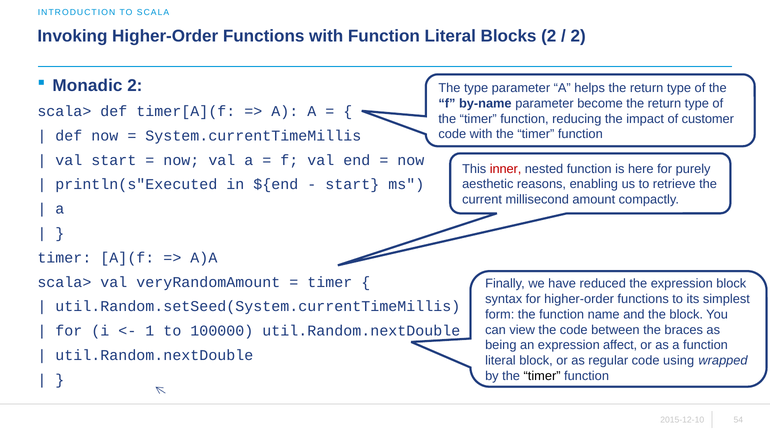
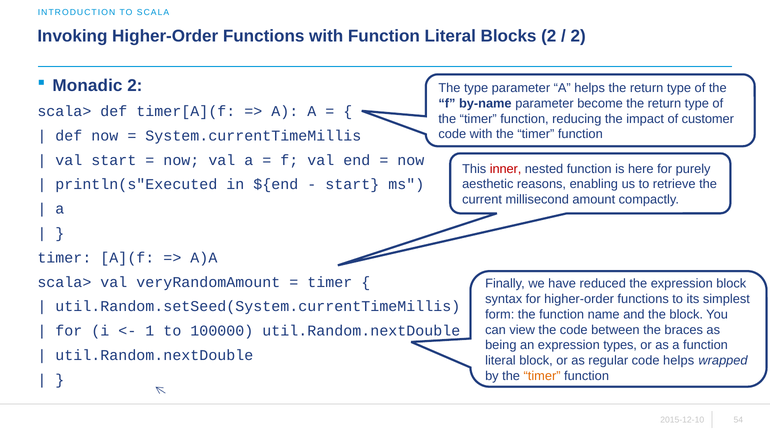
affect: affect -> types (620, 345)
code using: using -> helps (679, 361)
timer colour: black -> orange (542, 376)
